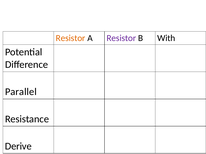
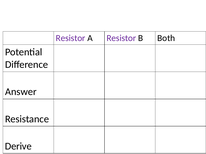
Resistor colour: orange -> purple (71, 38)
With: With -> Both (166, 38)
Parallel: Parallel -> Answer (21, 92)
